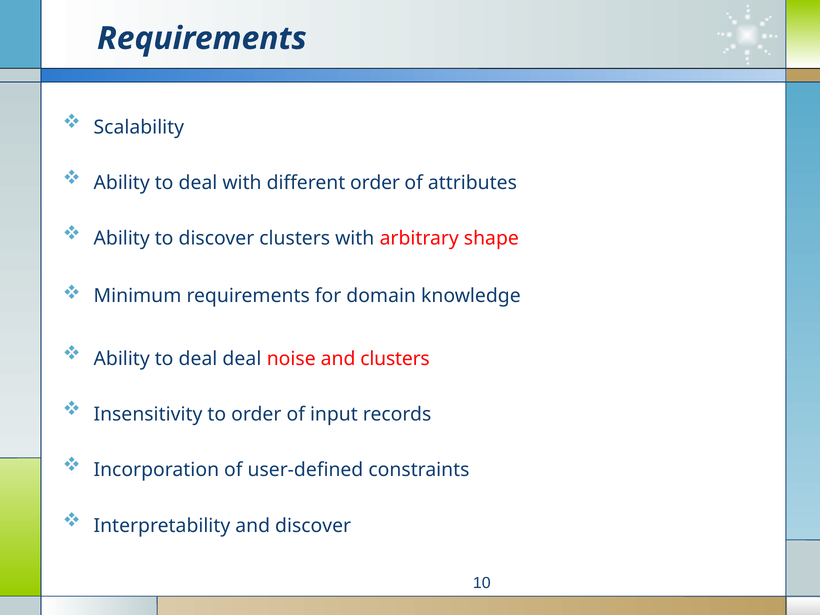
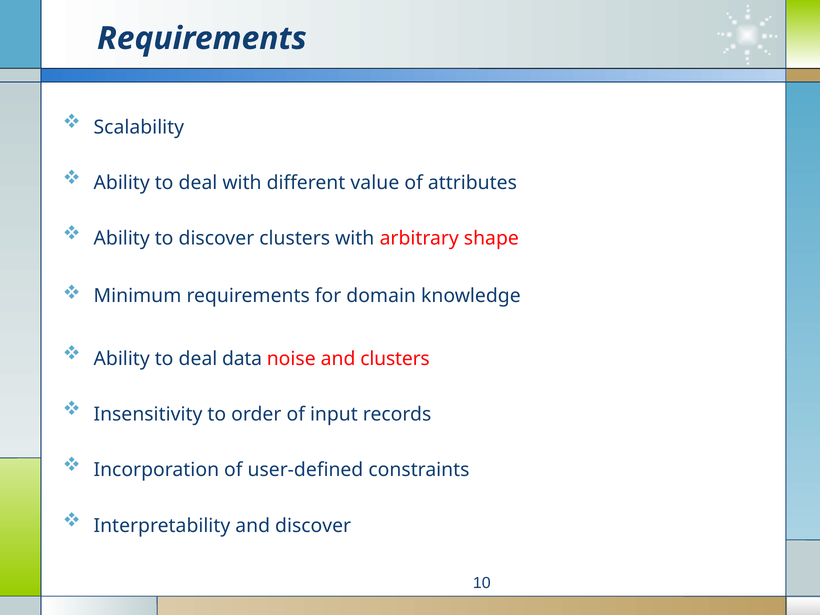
different order: order -> value (375, 183)
deal deal: deal -> data (242, 359)
